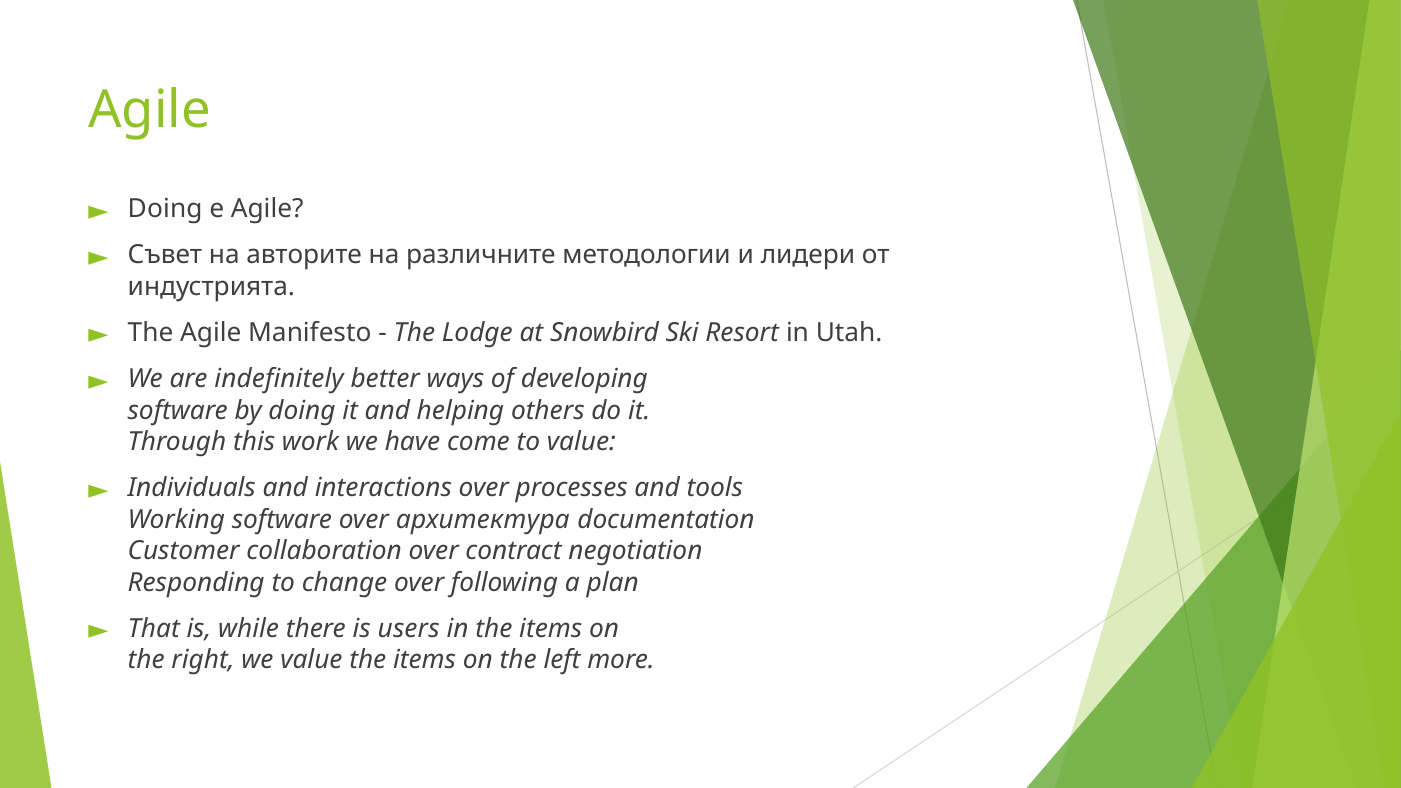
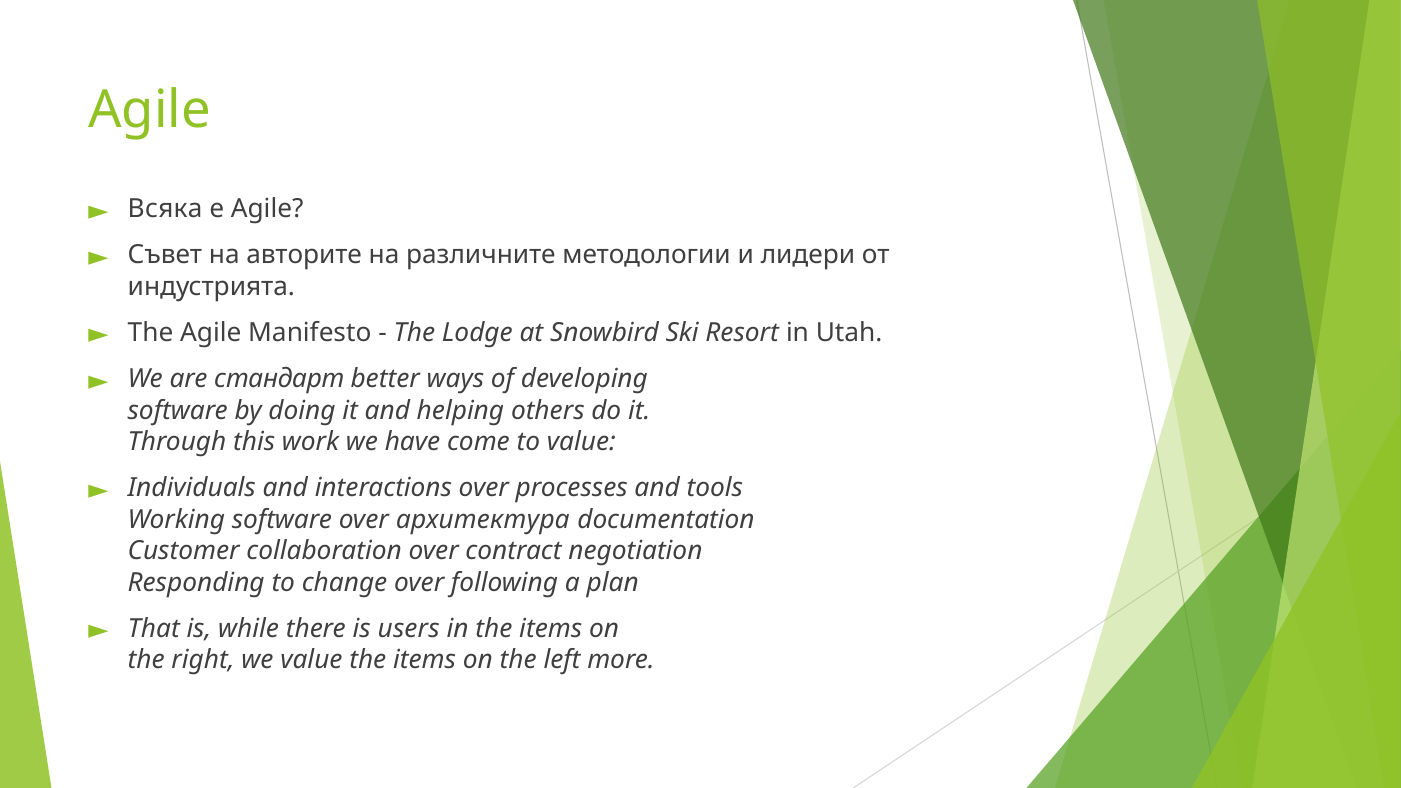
Doing: Doing -> Всяка (165, 209)
indefinitely: indefinitely -> стандарт (279, 379)
